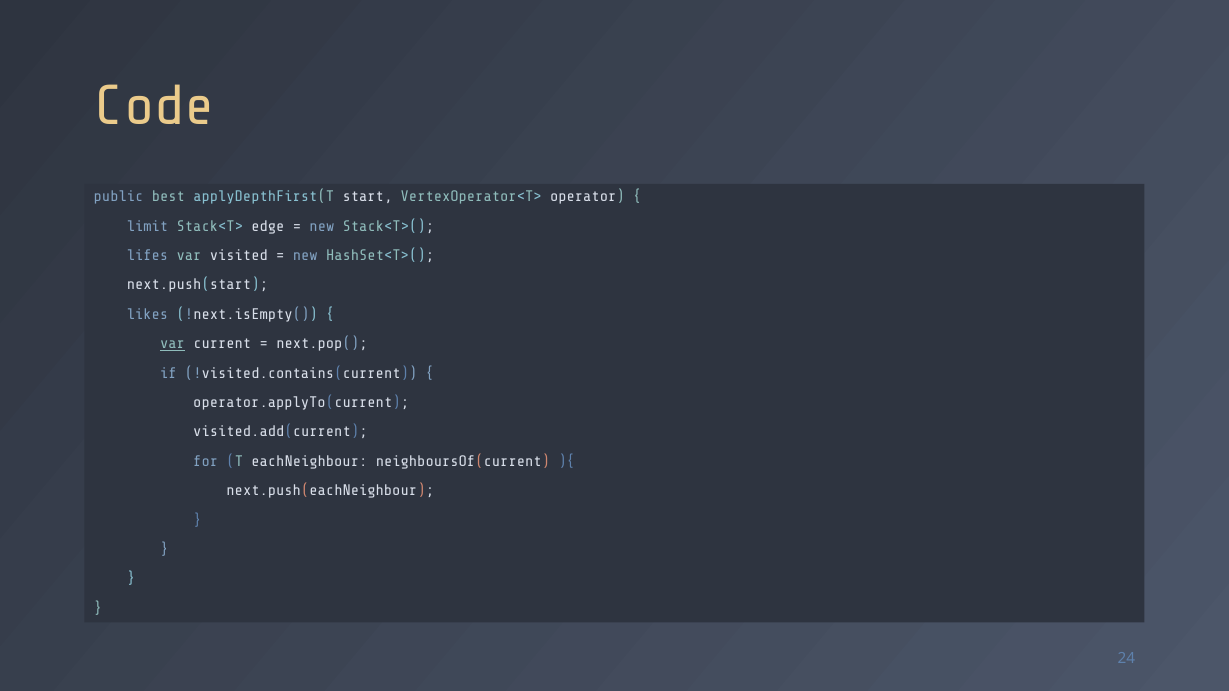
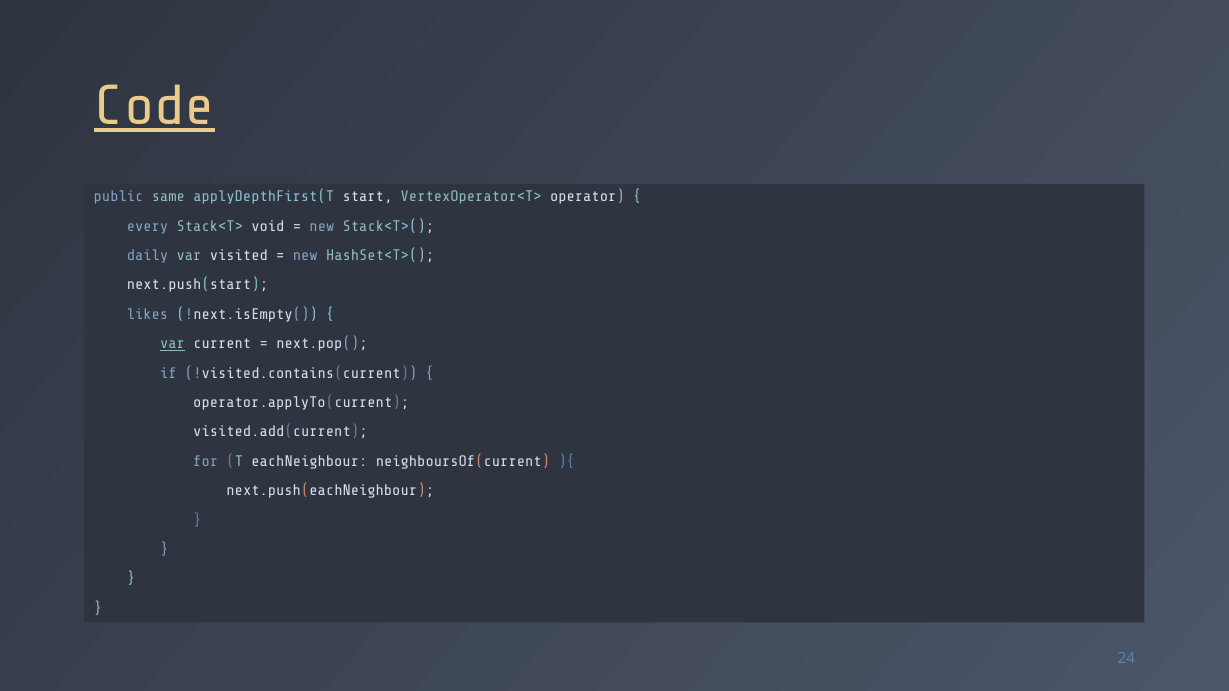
Code underline: none -> present (155, 106)
best: best -> same (168, 197)
limit: limit -> every (148, 226)
edge: edge -> void (268, 226)
lifes: lifes -> daily (148, 256)
